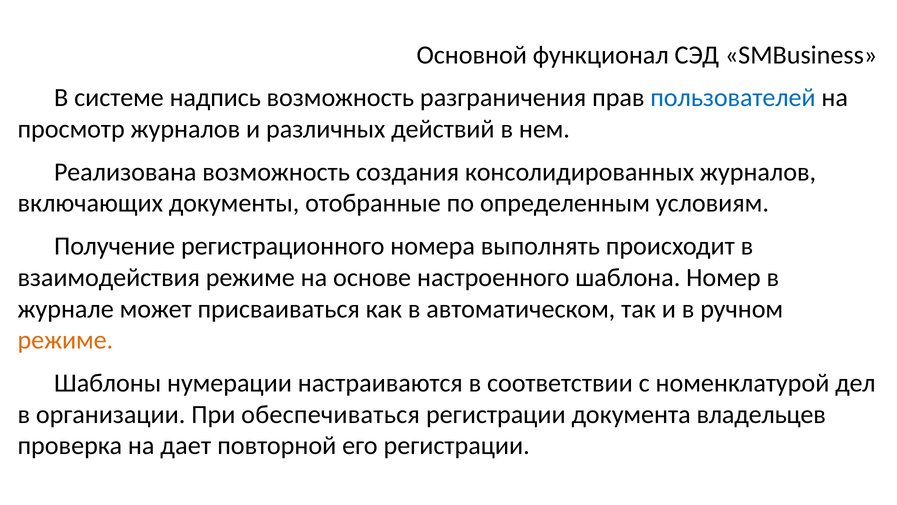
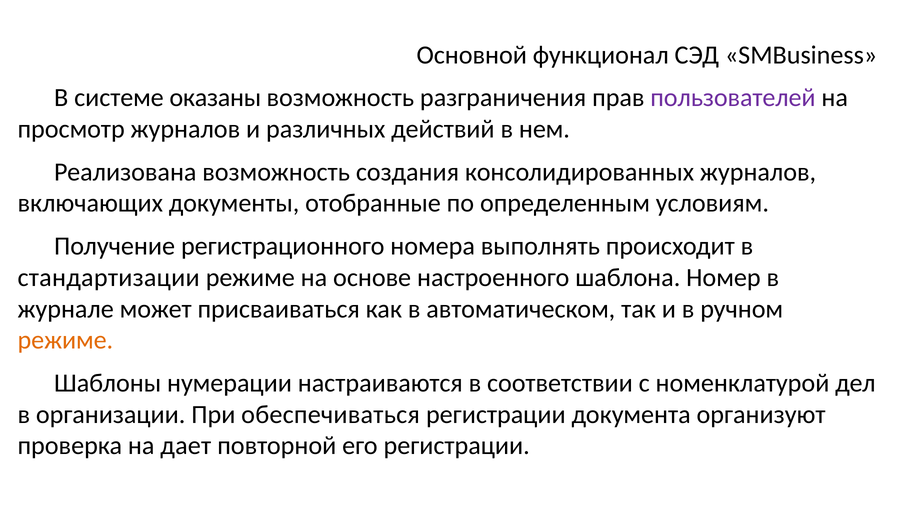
надпись: надпись -> оказаны (215, 98)
пользователей colour: blue -> purple (733, 98)
взаимодействия: взаимодействия -> стандартизации (109, 277)
владельцев: владельцев -> организуют (761, 414)
